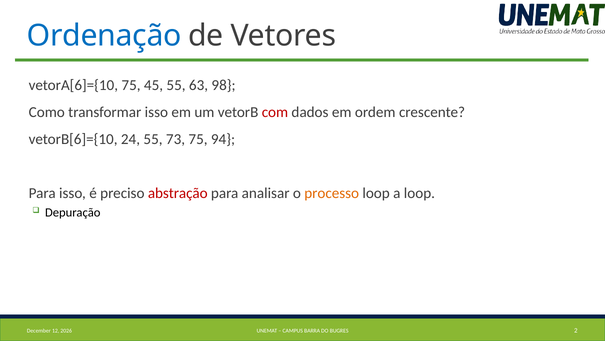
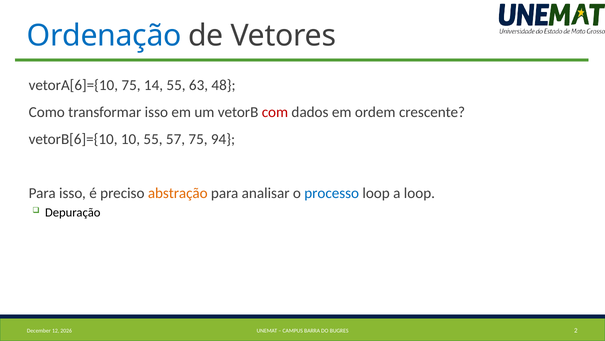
45: 45 -> 14 (154, 85)
98: 98 -> 48 (224, 85)
24: 24 -> 10 (131, 139)
73: 73 -> 57 (176, 139)
abstração colour: red -> orange (178, 193)
processo colour: orange -> blue (332, 193)
